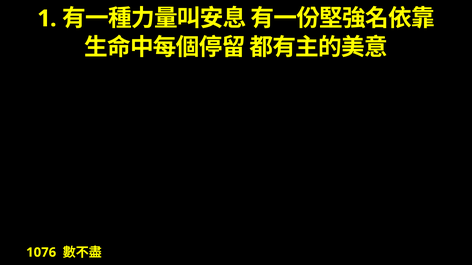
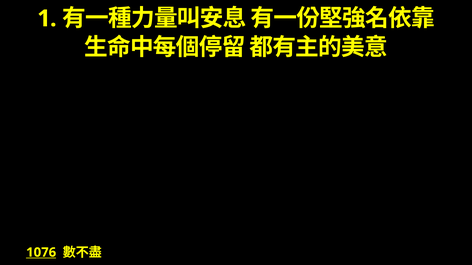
1076 underline: none -> present (41, 253)
